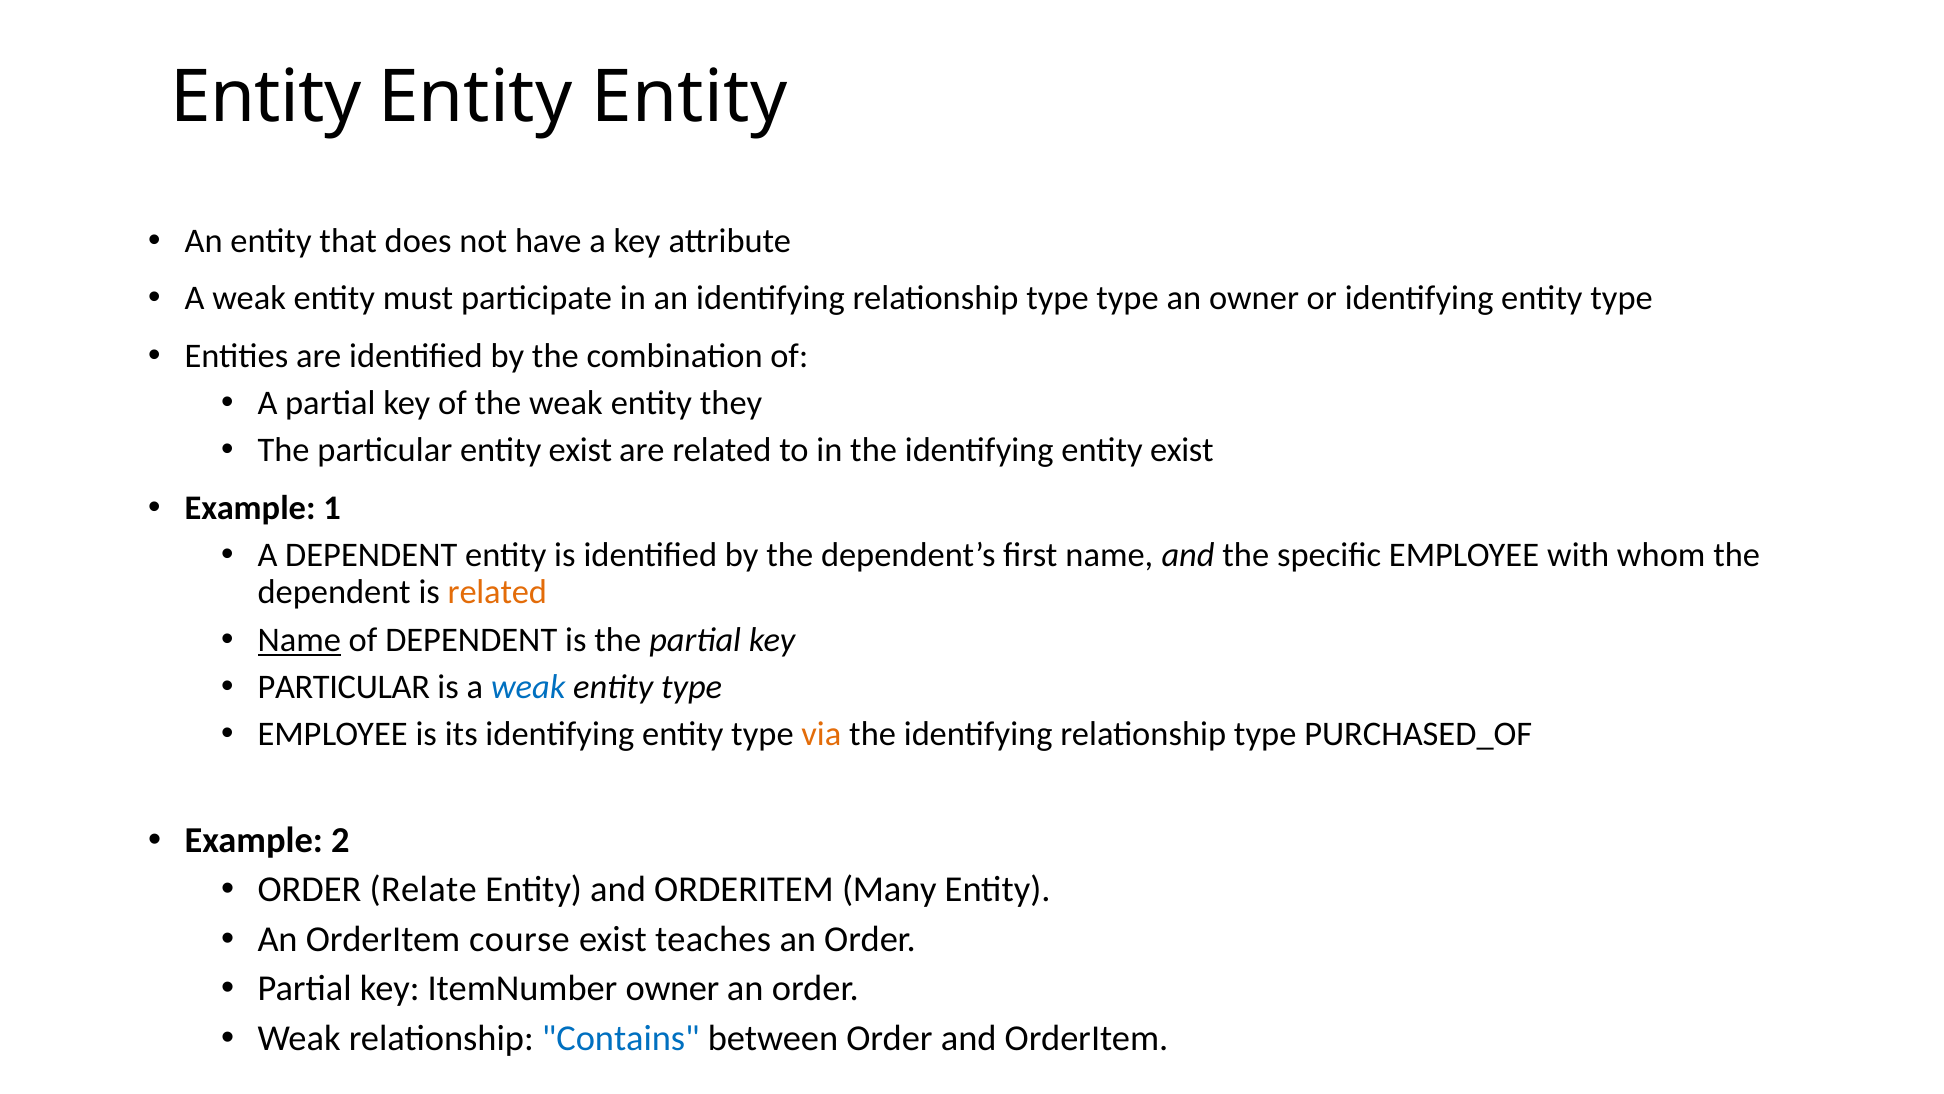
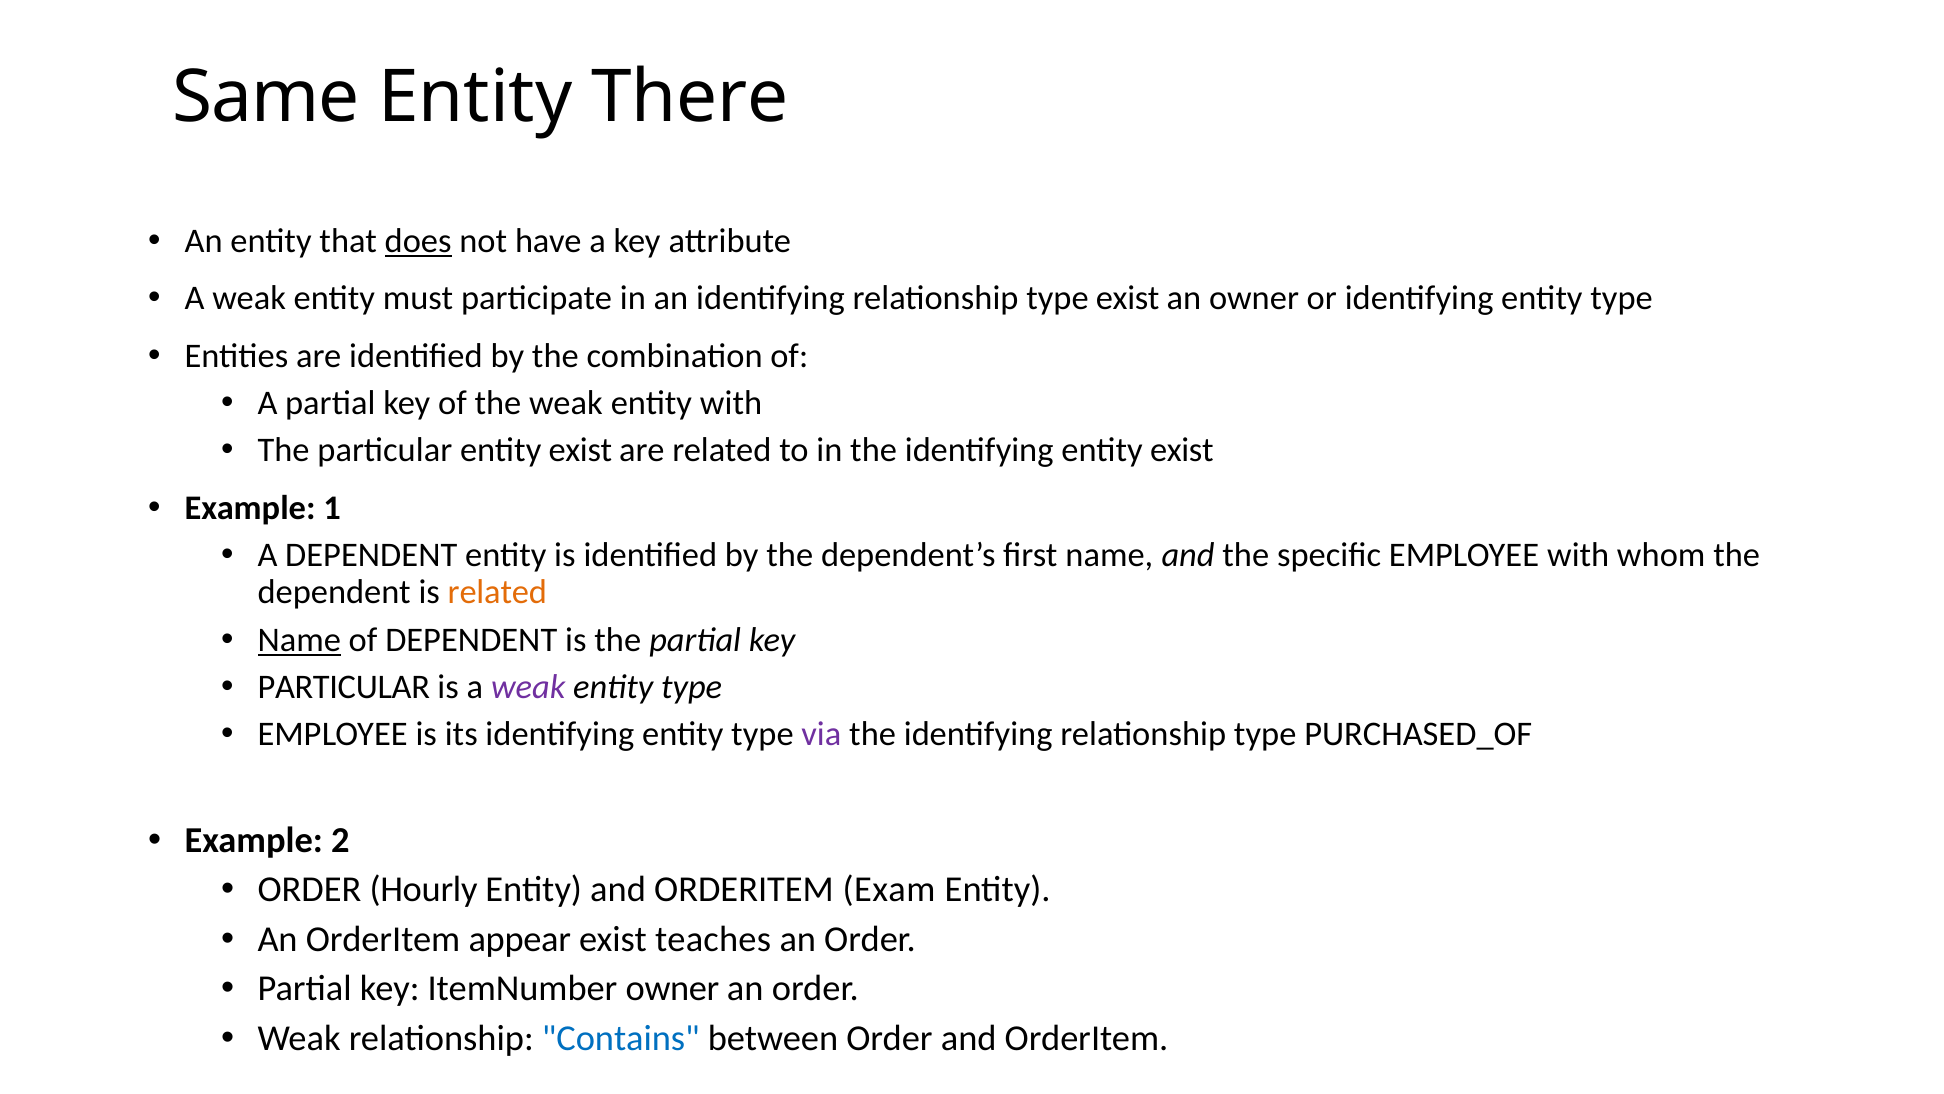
Entity: Entity -> Same (266, 97)
Entity: Entity -> There (690, 97)
does underline: none -> present (418, 241)
type type: type -> exist (1128, 298)
entity they: they -> with (731, 403)
weak colour: blue -> purple (528, 687)
via colour: orange -> purple (821, 734)
Relate: Relate -> Hourly (424, 890)
Many: Many -> Exam (889, 890)
course: course -> appear (520, 939)
